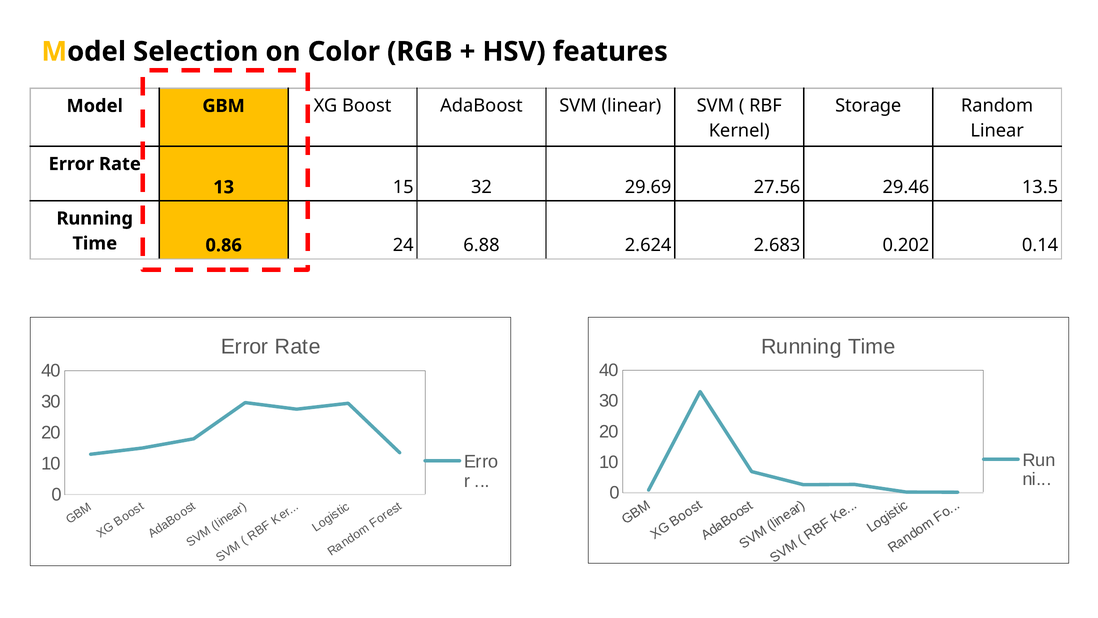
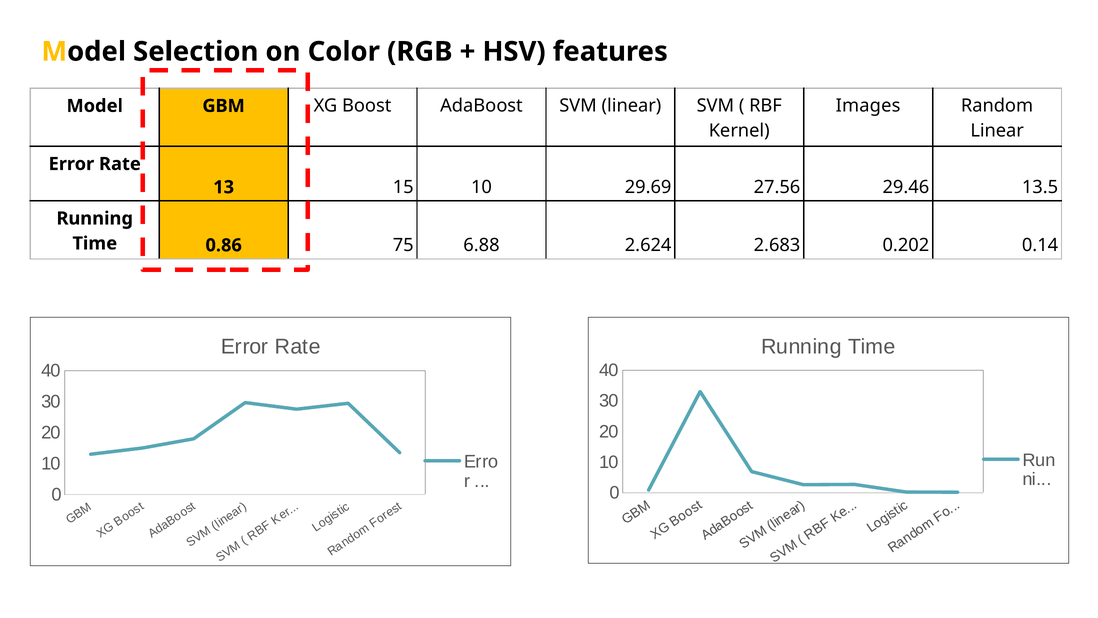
Storage: Storage -> Images (868, 106)
15 32: 32 -> 10 (482, 187)
24: 24 -> 75 (403, 245)
